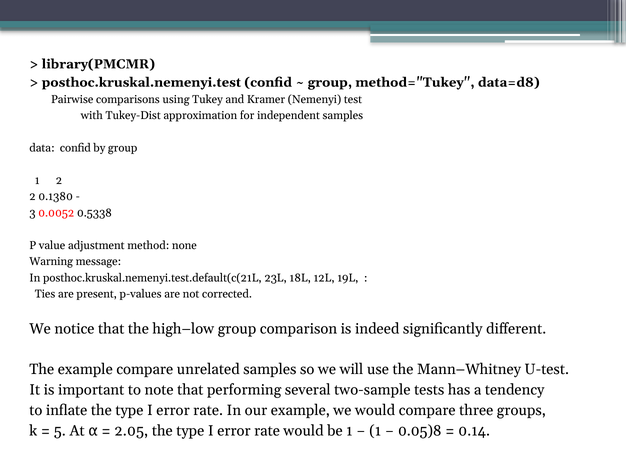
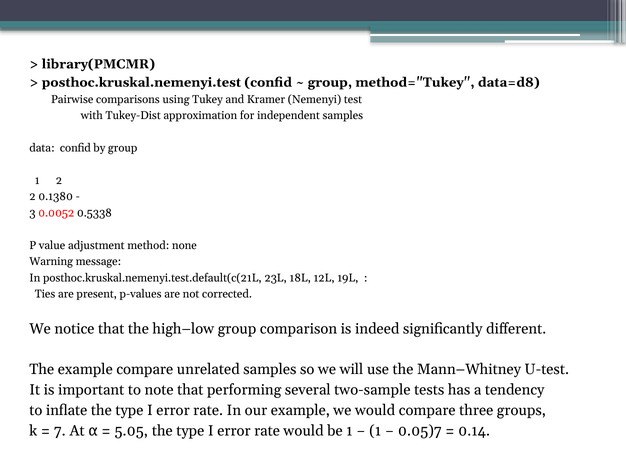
5: 5 -> 7 (60, 430)
2.05: 2.05 -> 5.05 (131, 430)
0.05)8: 0.05)8 -> 0.05)7 (420, 430)
